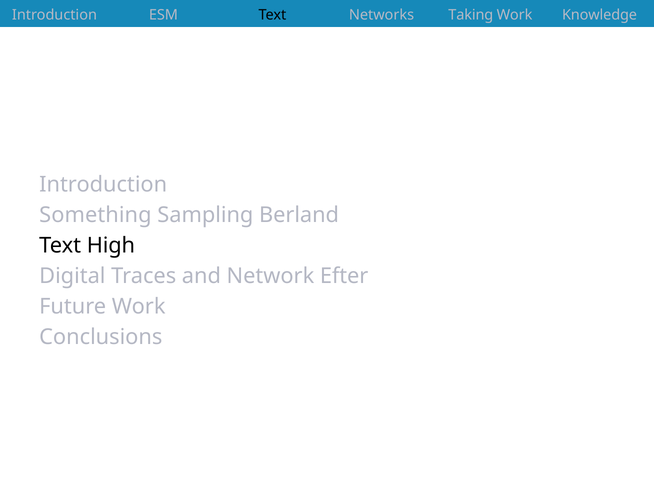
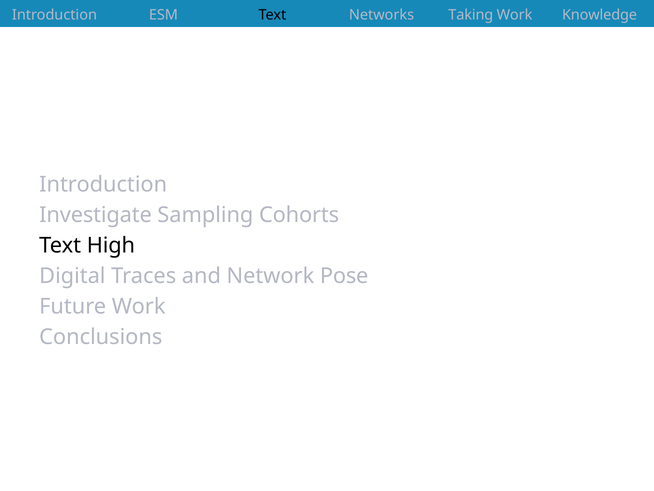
Something: Something -> Investigate (96, 215)
Berland: Berland -> Cohorts (299, 215)
Efter: Efter -> Pose (344, 276)
